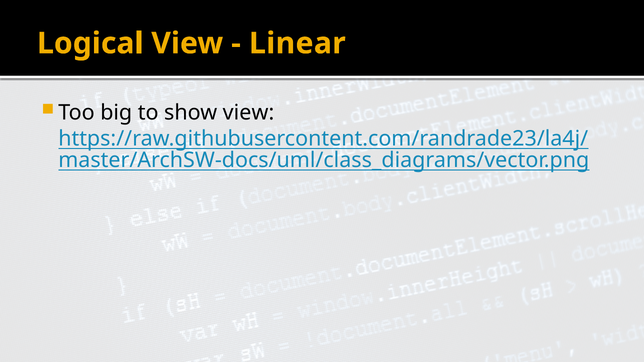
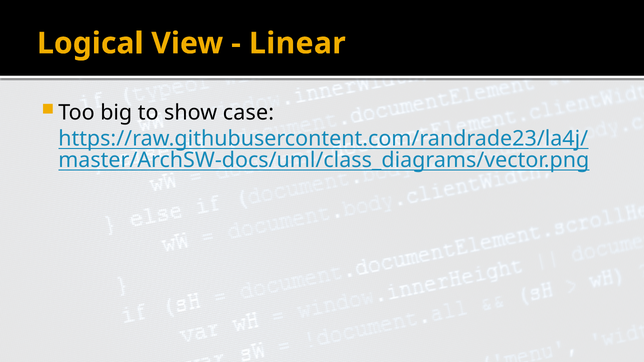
show view: view -> case (248, 113)
